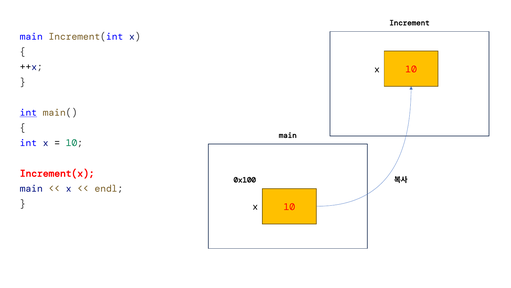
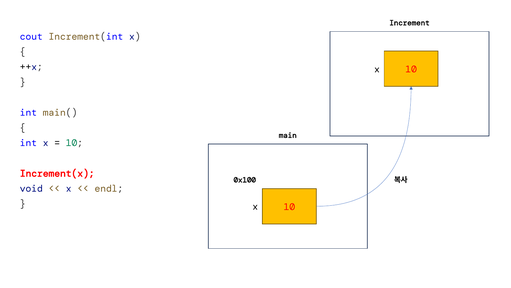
main: main -> cout (31, 37)
int underline: present -> none (28, 112)
main: main -> void (31, 188)
